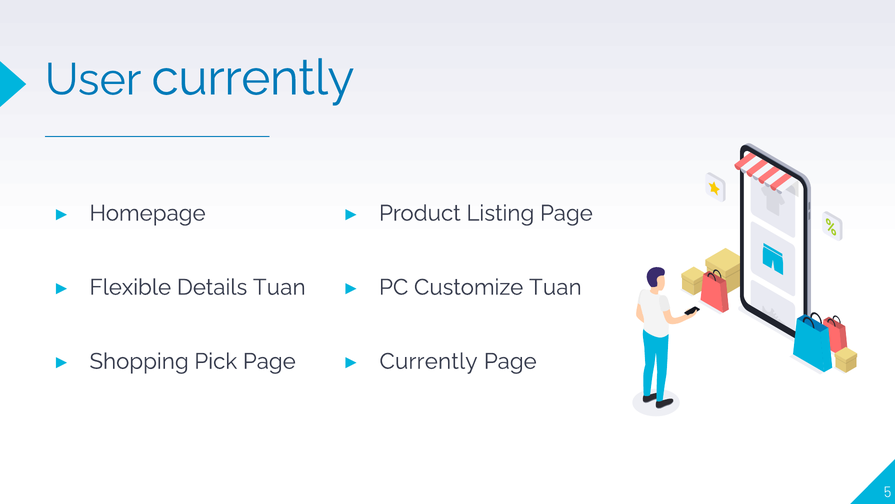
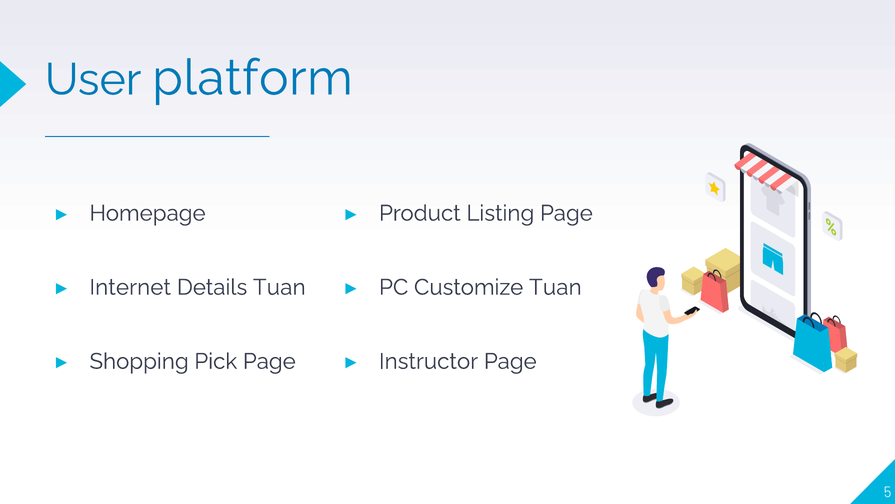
User currently: currently -> platform (252, 78)
Flexible: Flexible -> Internet (130, 287)
Currently: Currently -> Instructor (429, 361)
